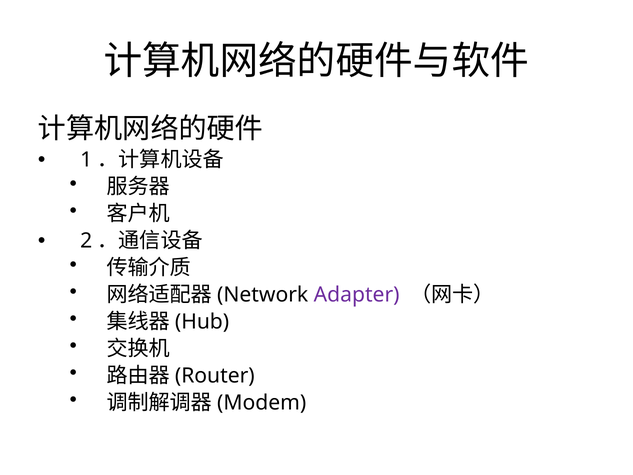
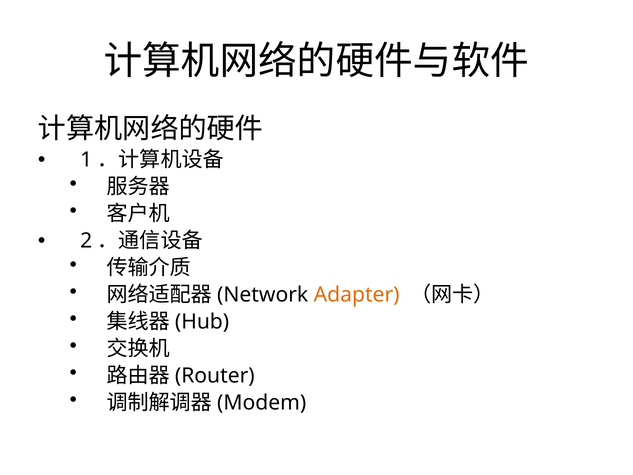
Adapter colour: purple -> orange (357, 295)
